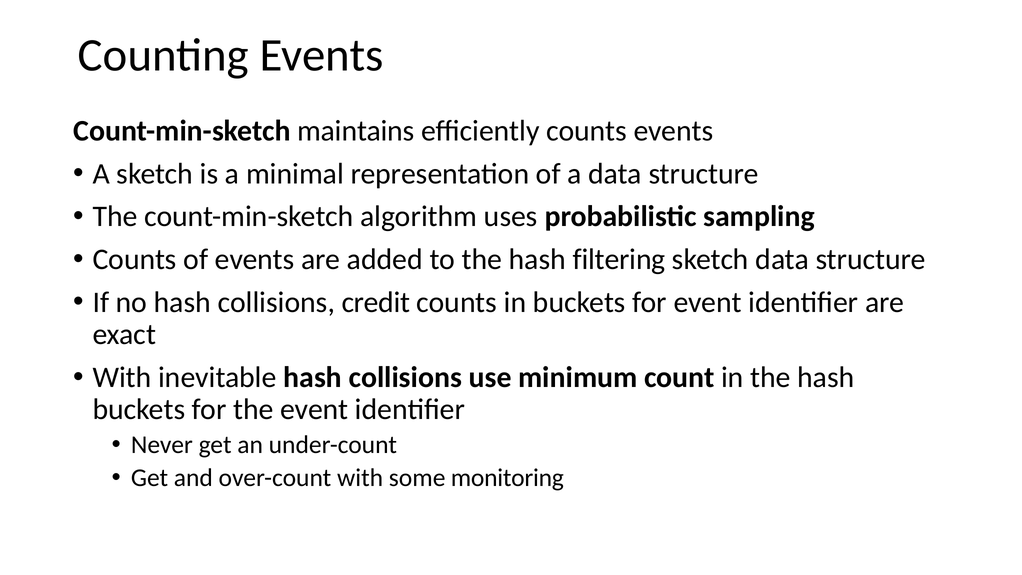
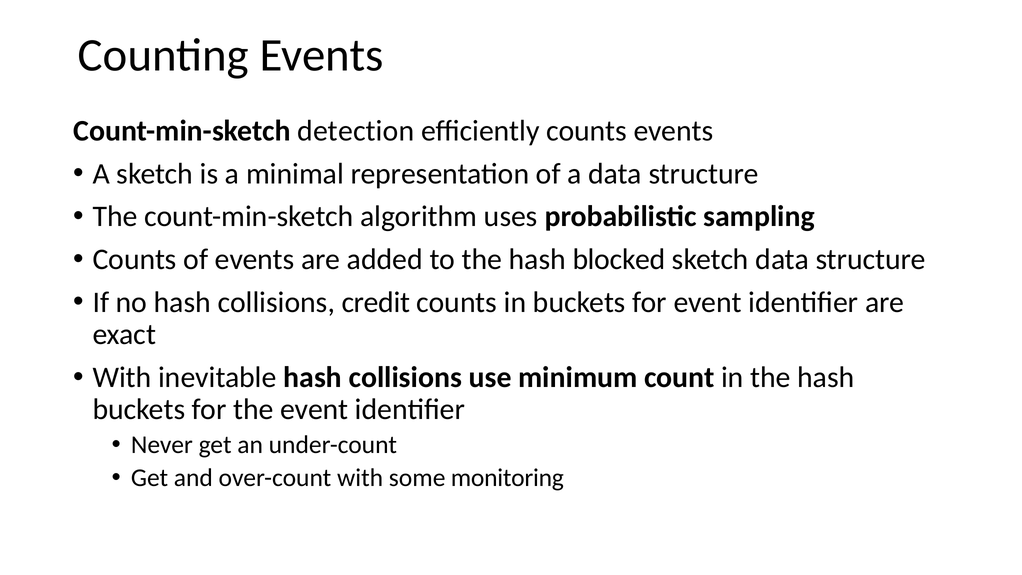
maintains: maintains -> detection (356, 131)
filtering: filtering -> blocked (619, 259)
